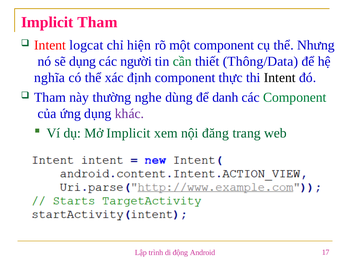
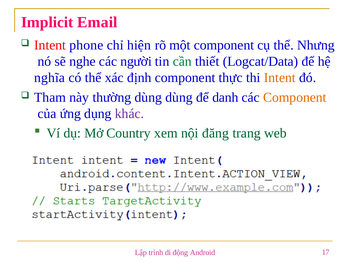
Implicit Tham: Tham -> Email (97, 22)
logcat: logcat -> phone (86, 45)
sẽ dụng: dụng -> nghe (83, 62)
Thông/Data: Thông/Data -> Logcat/Data (261, 62)
Intent colour: black -> orange (280, 78)
thường nghe: nghe -> dùng (148, 98)
Component colour: green -> orange (295, 98)
Mở Implicit: Implicit -> Country (129, 134)
